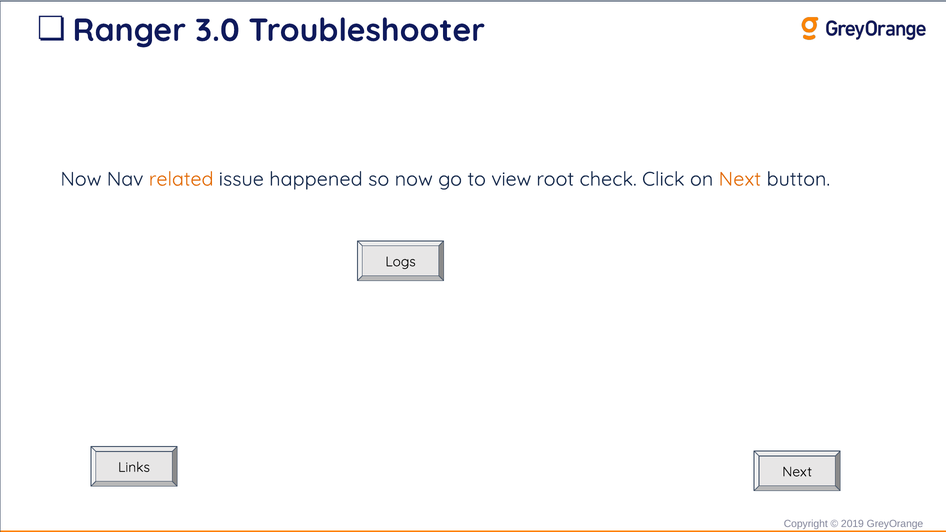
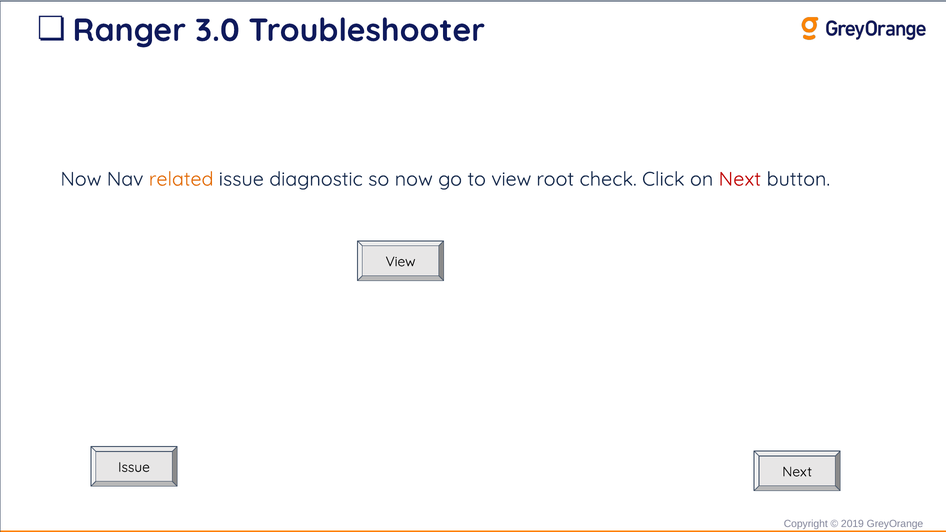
happened: happened -> diagnostic (316, 179)
Next colour: orange -> red (740, 179)
Logs: Logs -> View (401, 262)
Links: Links -> Issue (134, 467)
